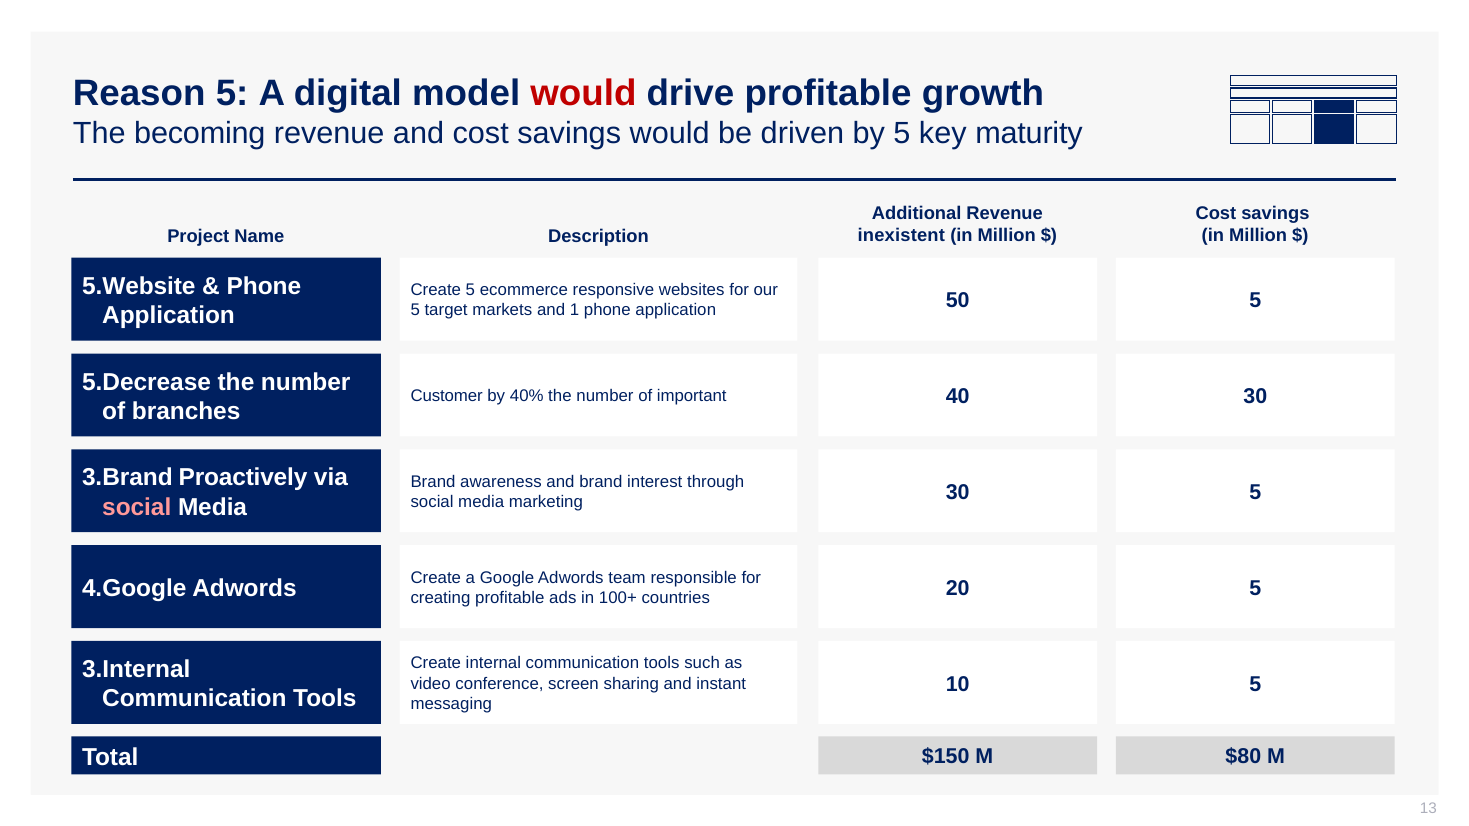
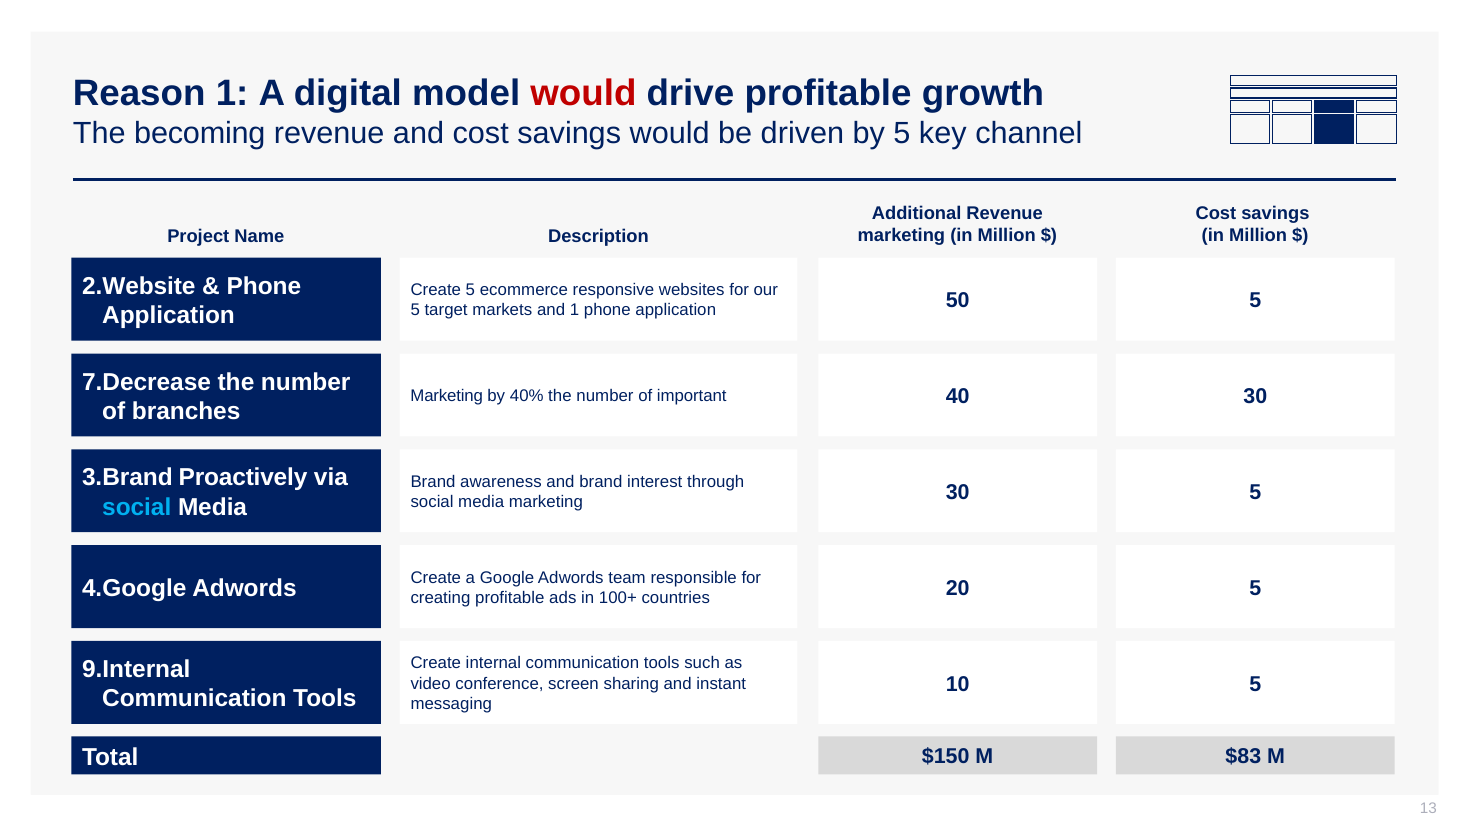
Reason 5: 5 -> 1 (232, 94)
maturity: maturity -> channel (1029, 134)
inexistent: inexistent -> marketing (901, 236)
5.Website: 5.Website -> 2.Website (139, 286)
5.Decrease: 5.Decrease -> 7.Decrease (147, 382)
Customer: Customer -> Marketing (447, 396)
social colour: pink -> light blue (137, 507)
3.Internal: 3.Internal -> 9.Internal (136, 670)
$80: $80 -> $83 (1243, 757)
